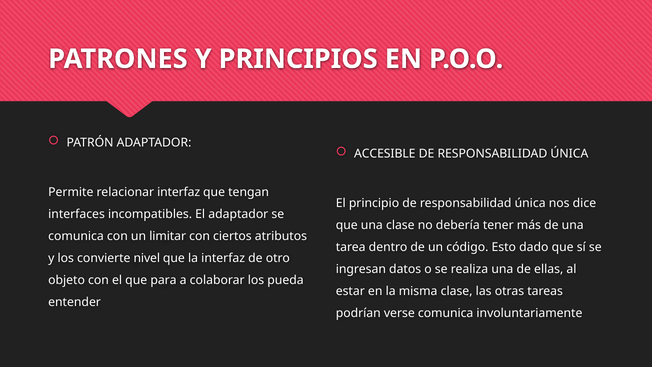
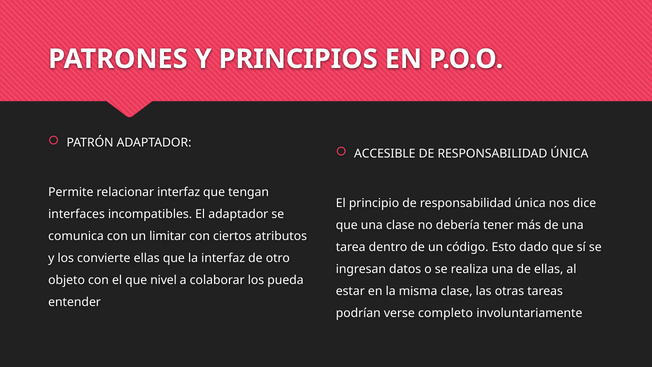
convierte nivel: nivel -> ellas (147, 258)
para: para -> nivel (164, 280)
verse comunica: comunica -> completo (446, 313)
